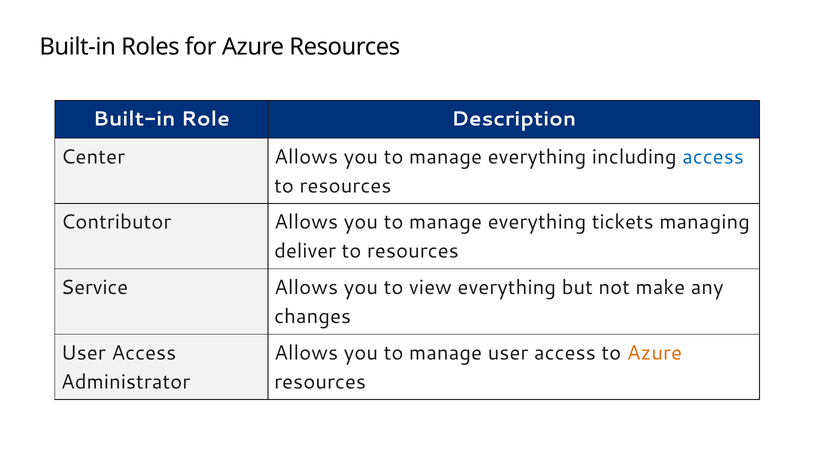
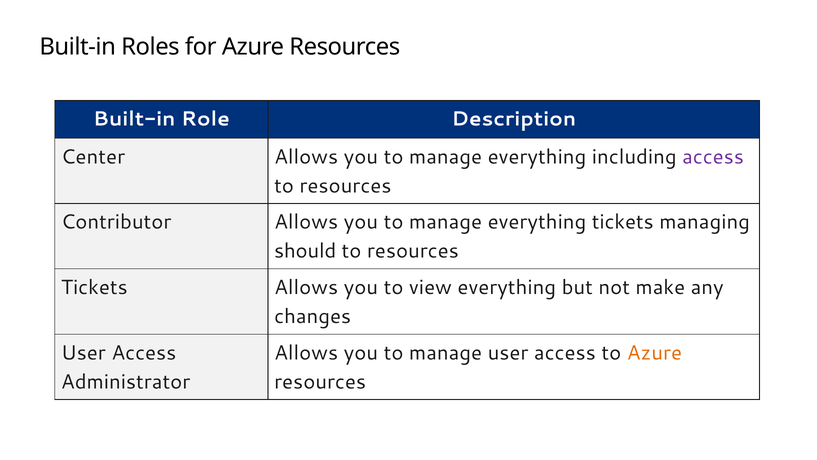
access colour: blue -> purple (713, 157)
deliver: deliver -> should (305, 251)
Service: Service -> Tickets (94, 287)
